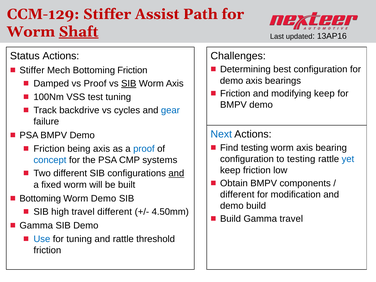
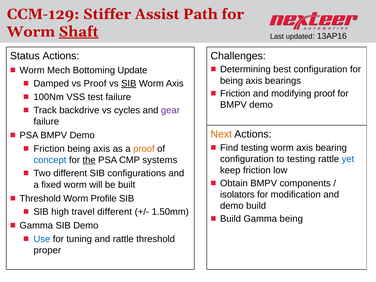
Stiffer: Stiffer -> Worm (32, 70)
Bottoming Friction: Friction -> Update (132, 70)
demo: demo -> being (232, 81)
modifying keep: keep -> proof (324, 94)
test tuning: tuning -> failure (118, 97)
gear colour: blue -> purple (170, 110)
Next colour: blue -> orange (221, 134)
proof colour: blue -> orange (144, 149)
the underline: none -> present (89, 160)
and underline: present -> none (176, 173)
different: different -> isolators (237, 195)
Bottoming: Bottoming -> Threshold (40, 198)
Worm Demo: Demo -> Profile (104, 198)
4.50mm: 4.50mm -> 1.50mm (170, 212)
Gamma travel: travel -> being (291, 219)
friction: friction -> proper (47, 250)
